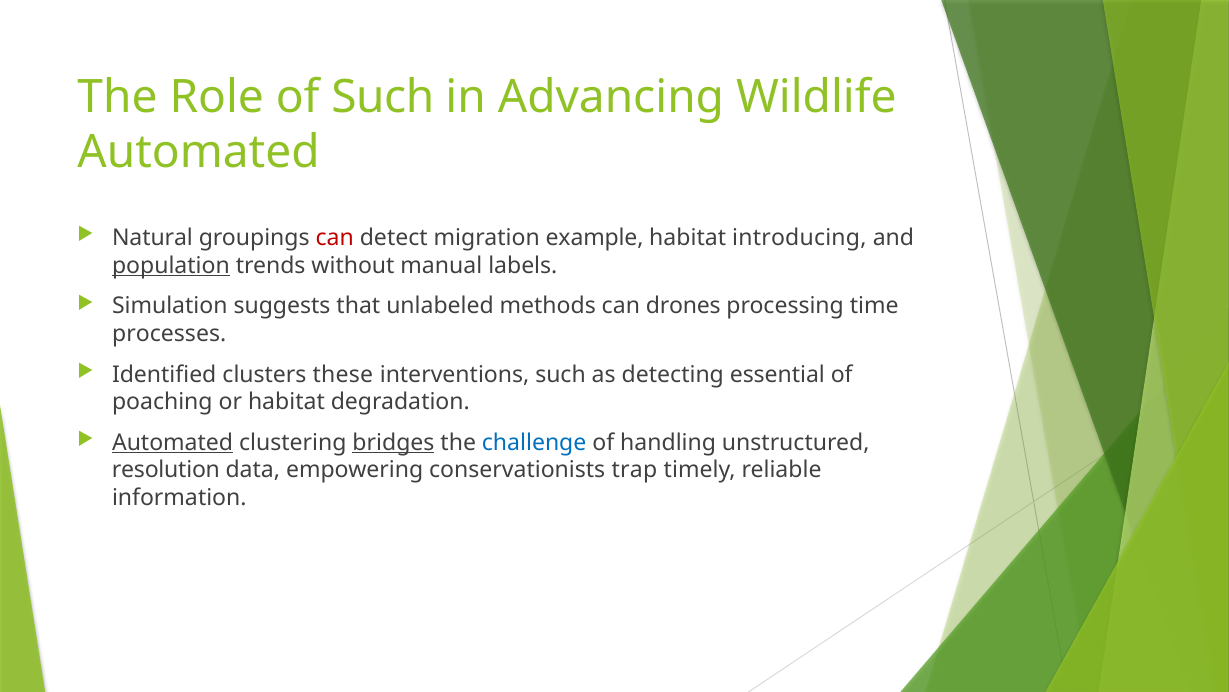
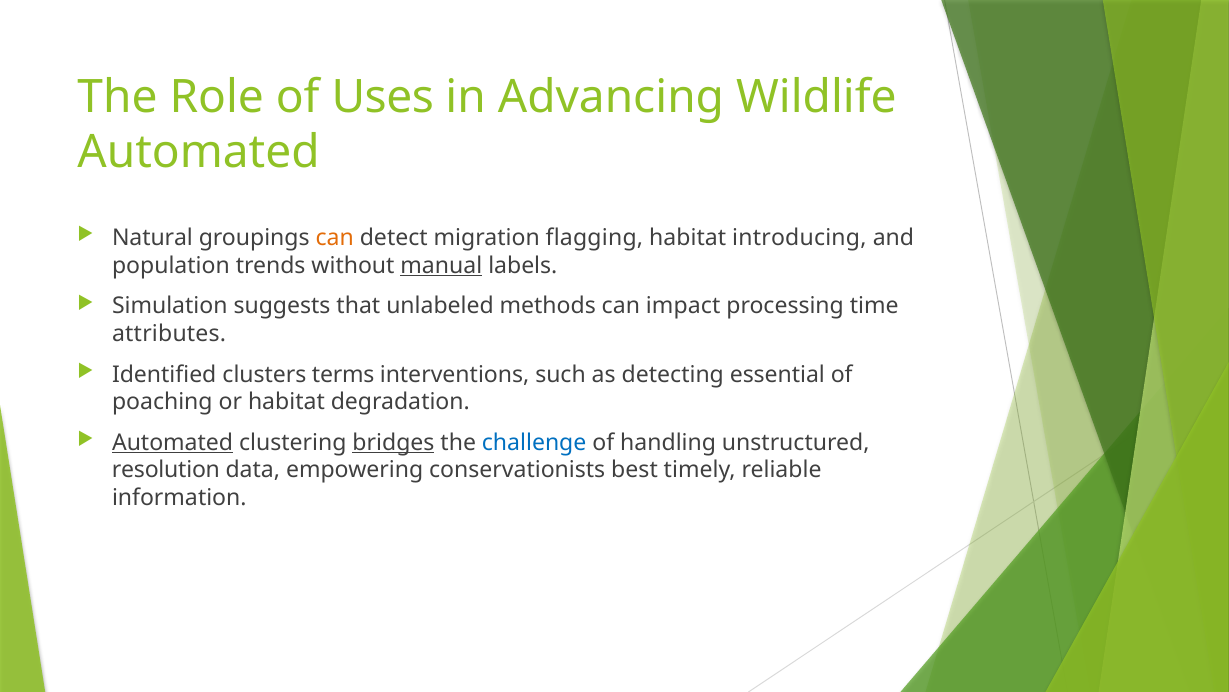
of Such: Such -> Uses (383, 97)
can colour: red -> orange (335, 238)
example: example -> flagging (594, 238)
population underline: present -> none (171, 266)
manual underline: none -> present (441, 266)
drones: drones -> impact (683, 306)
processes: processes -> attributes (169, 334)
these: these -> terms (343, 374)
trap: trap -> best (635, 470)
